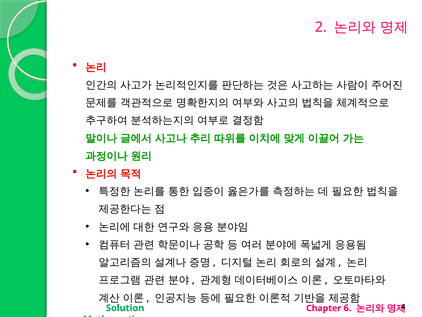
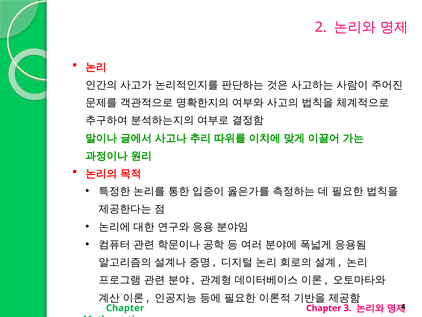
Solution: Solution -> Chapter (125, 308)
6: 6 -> 3 (348, 308)
